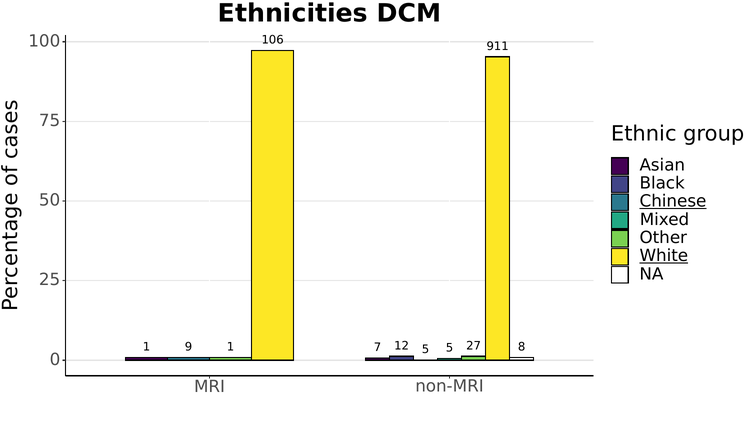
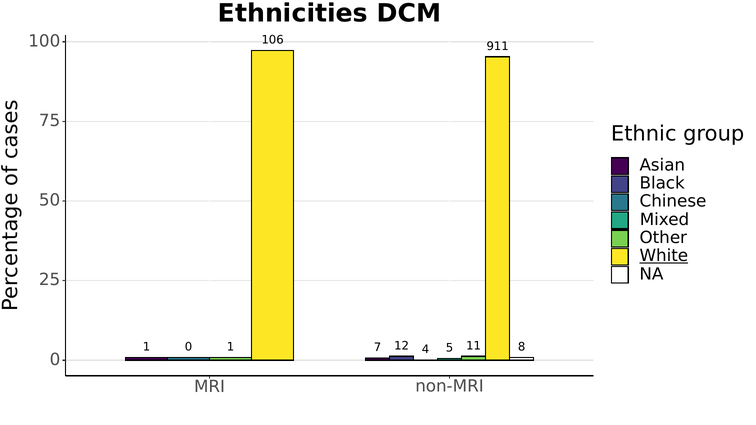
Chinese underline: present -> none (673, 202)
1 9: 9 -> 0 (189, 347)
12 5: 5 -> 4 (426, 350)
27: 27 -> 11 (474, 346)
